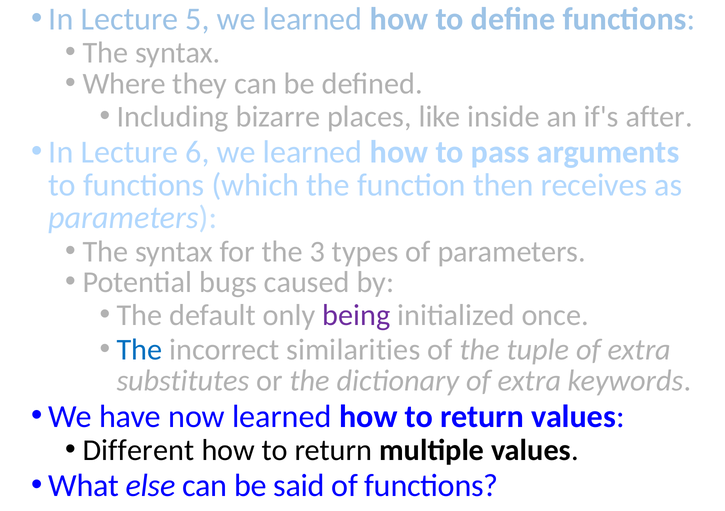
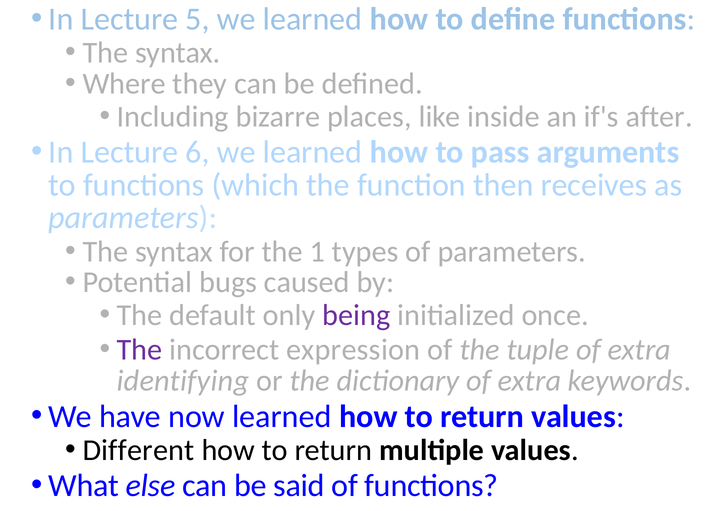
3: 3 -> 1 (317, 252)
The colour: blue -> purple (139, 350)
similarities: similarities -> expression (353, 350)
substitutes: substitutes -> identifying (183, 381)
